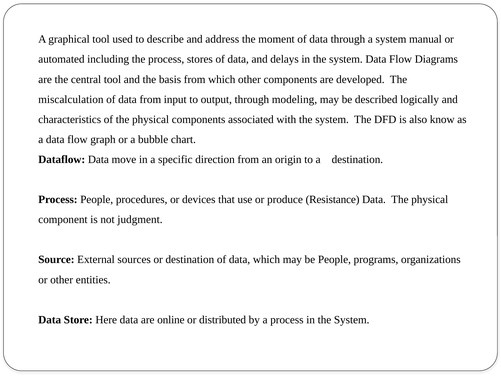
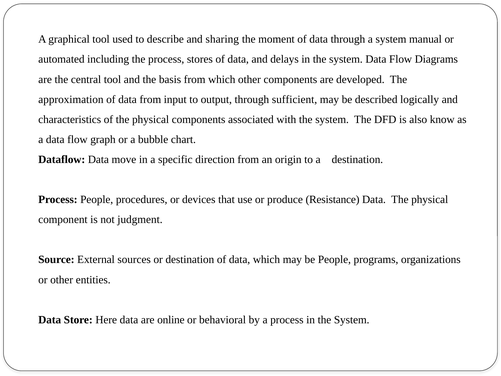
address: address -> sharing (222, 39)
miscalculation: miscalculation -> approximation (71, 99)
modeling: modeling -> sufficient (295, 99)
distributed: distributed -> behavioral (223, 320)
